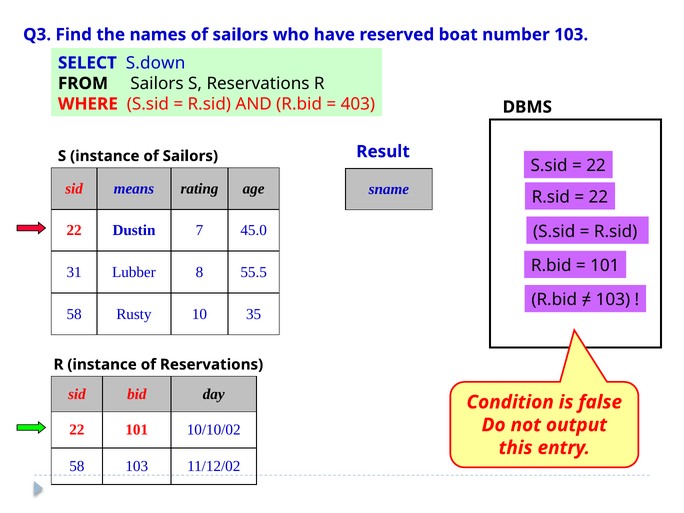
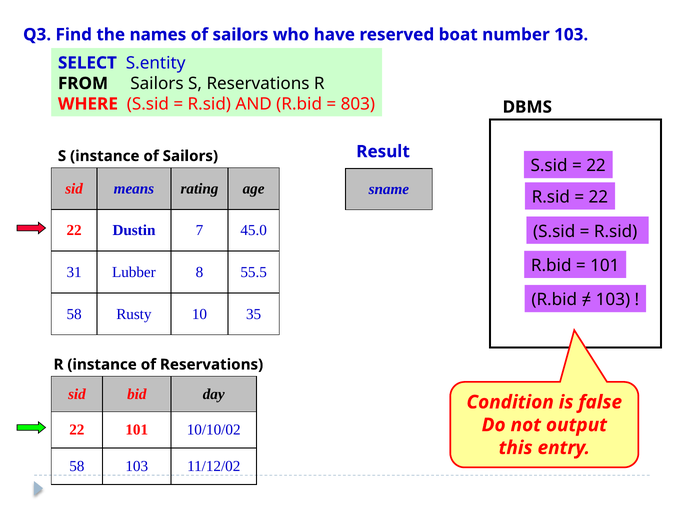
S.down: S.down -> S.entity (156, 63)
403: 403 -> 803 (358, 104)
